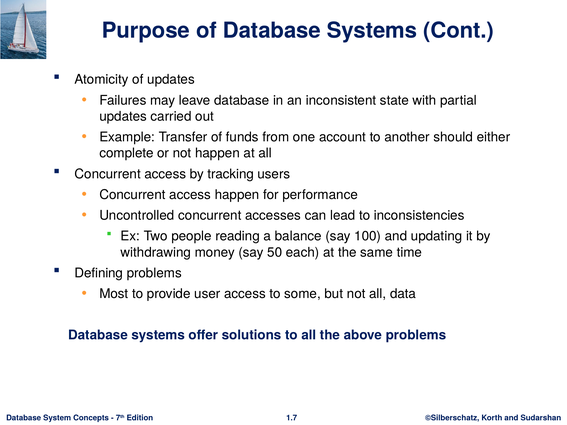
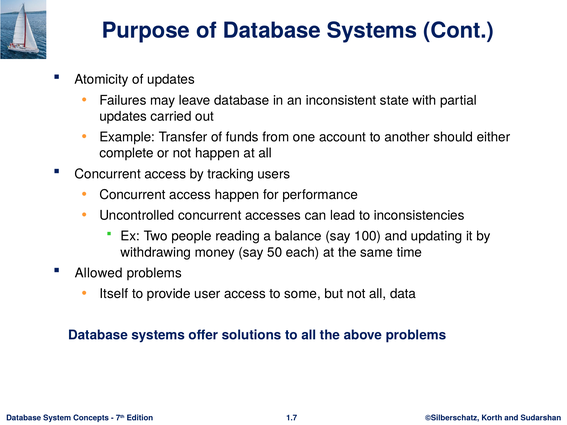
Defining: Defining -> Allowed (99, 273)
Most: Most -> Itself (114, 294)
